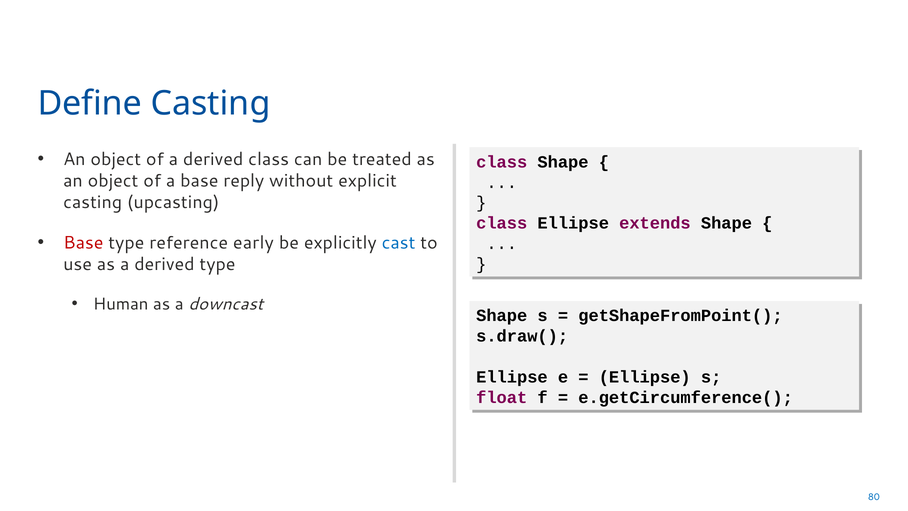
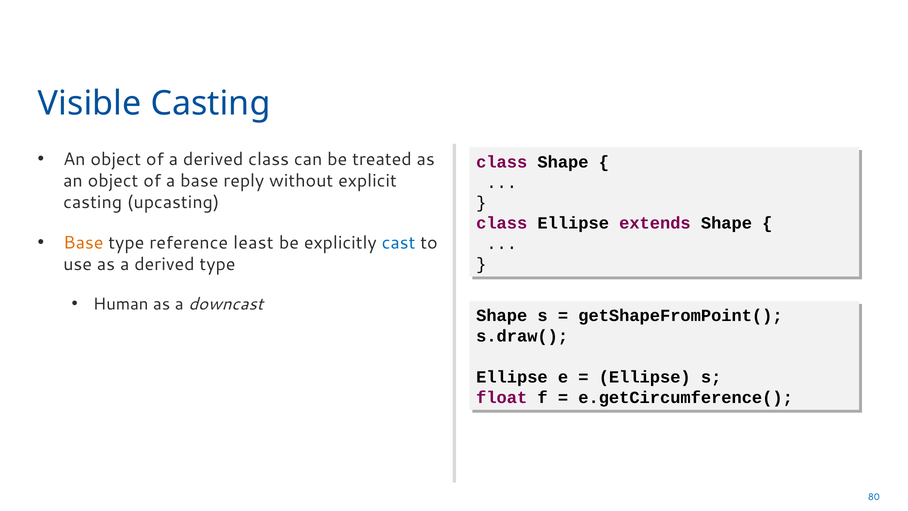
Define: Define -> Visible (90, 103)
Base colour: red -> orange (83, 243)
early: early -> least (253, 243)
